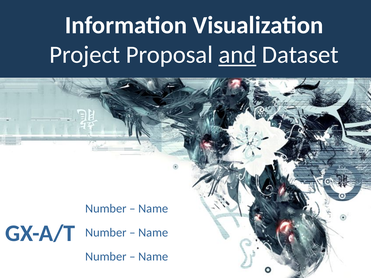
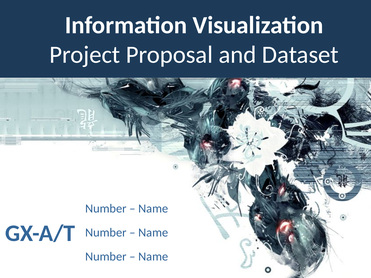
and underline: present -> none (237, 55)
